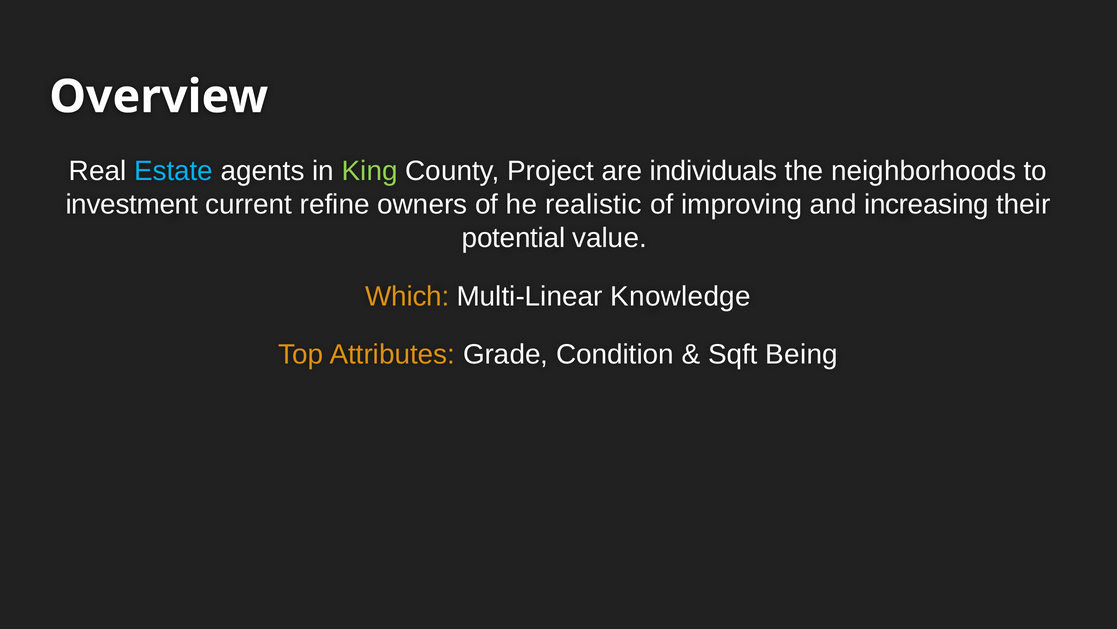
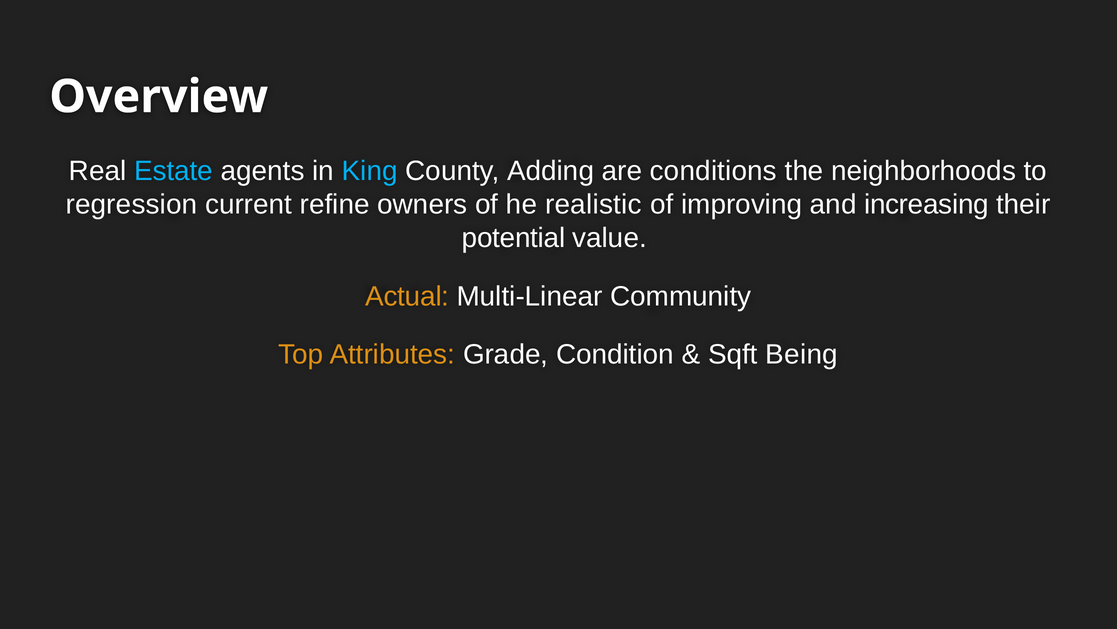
King colour: light green -> light blue (370, 171)
Project: Project -> Adding (551, 171)
individuals: individuals -> conditions (713, 171)
investment: investment -> regression (132, 204)
Which: Which -> Actual (407, 296)
Knowledge: Knowledge -> Community (681, 296)
